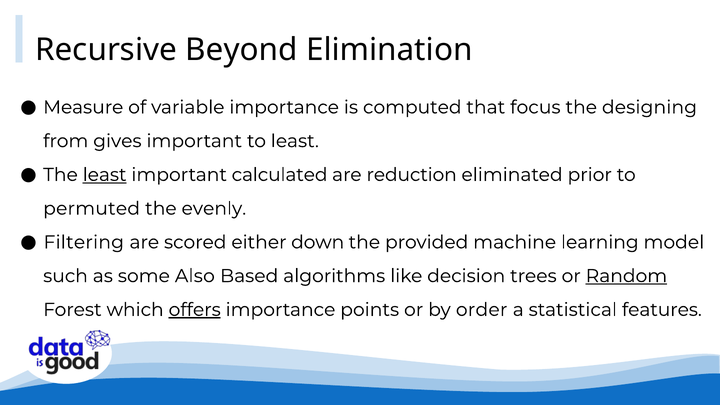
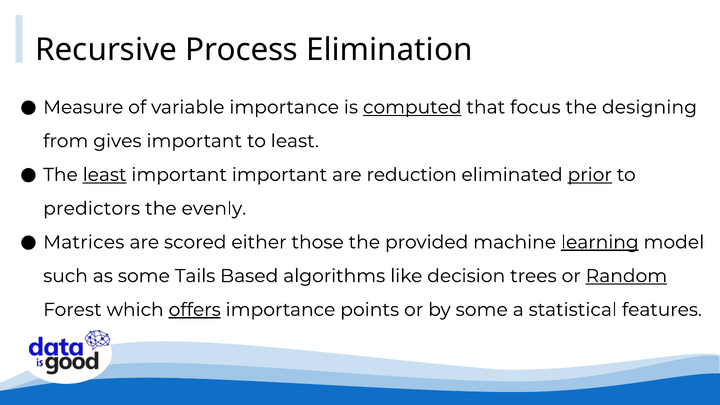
Beyond: Beyond -> Process (242, 50)
computed underline: none -> present (412, 107)
important calculated: calculated -> important (280, 175)
prior underline: none -> present (590, 175)
permuted: permuted -> predictors (92, 208)
Filtering: Filtering -> Matrices (84, 242)
down: down -> those (318, 242)
learning underline: none -> present (600, 242)
Also: Also -> Tails (195, 276)
by order: order -> some (482, 310)
